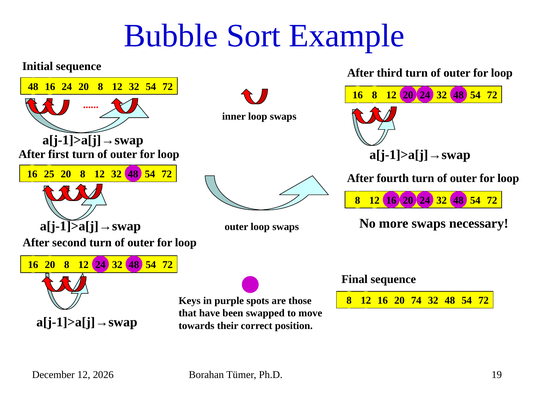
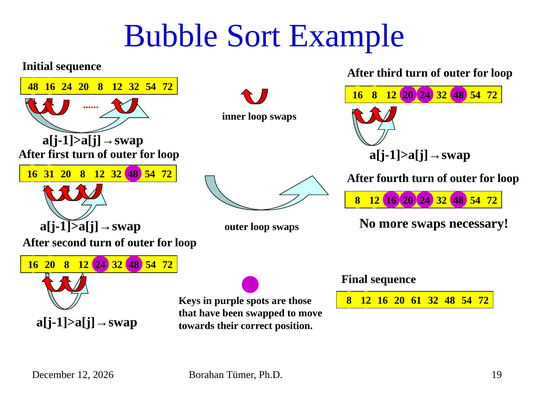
25: 25 -> 31 (49, 174)
74: 74 -> 61 (416, 300)
